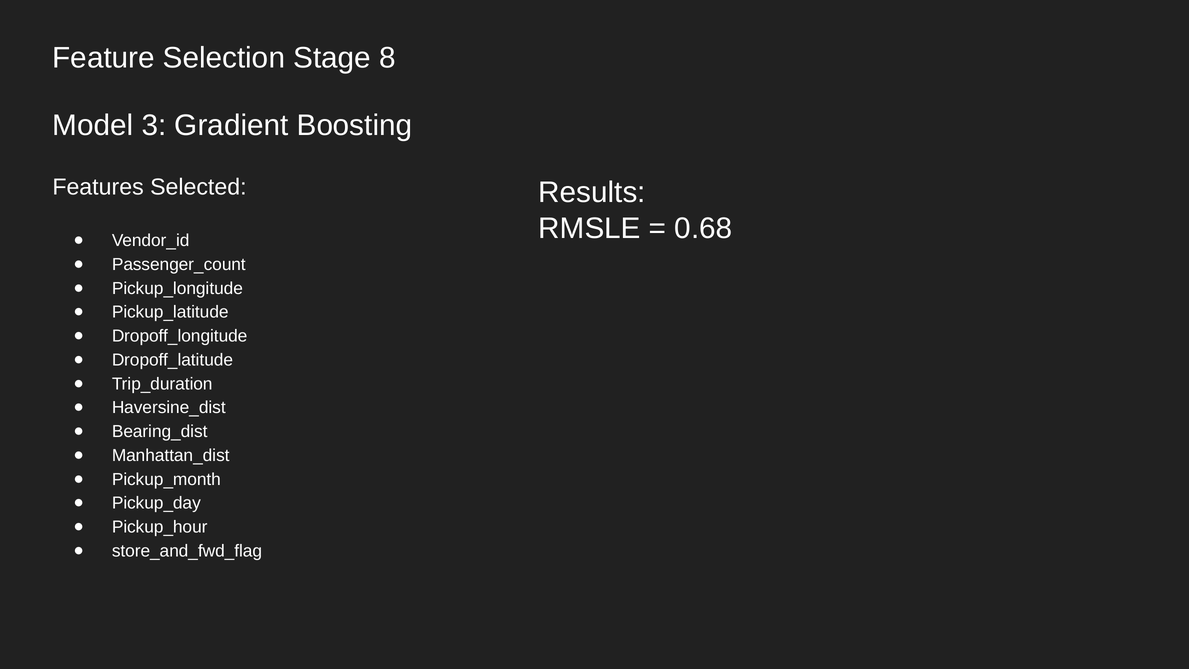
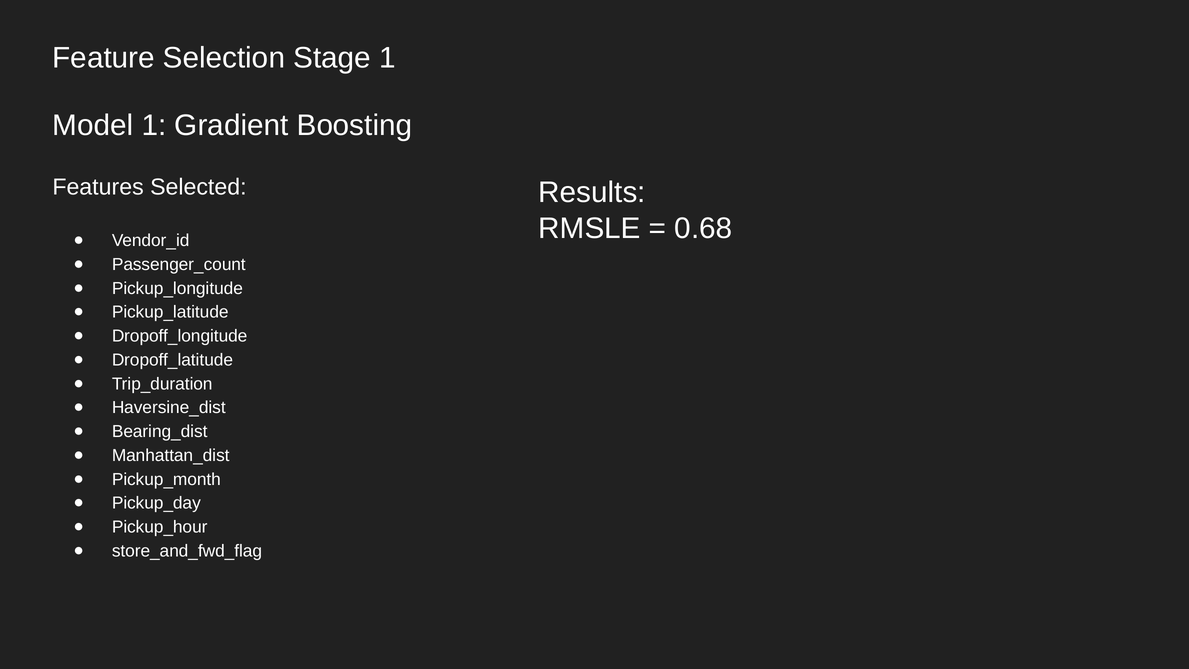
Stage 8: 8 -> 1 (387, 58)
Model 3: 3 -> 1 (154, 125)
